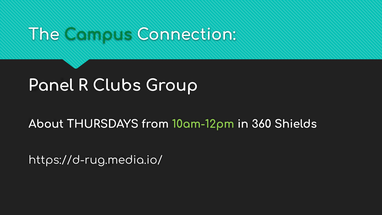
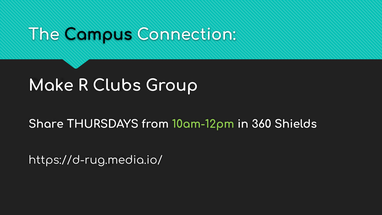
Campus colour: green -> black (98, 35)
Panel: Panel -> Make (51, 85)
About: About -> Share (46, 124)
